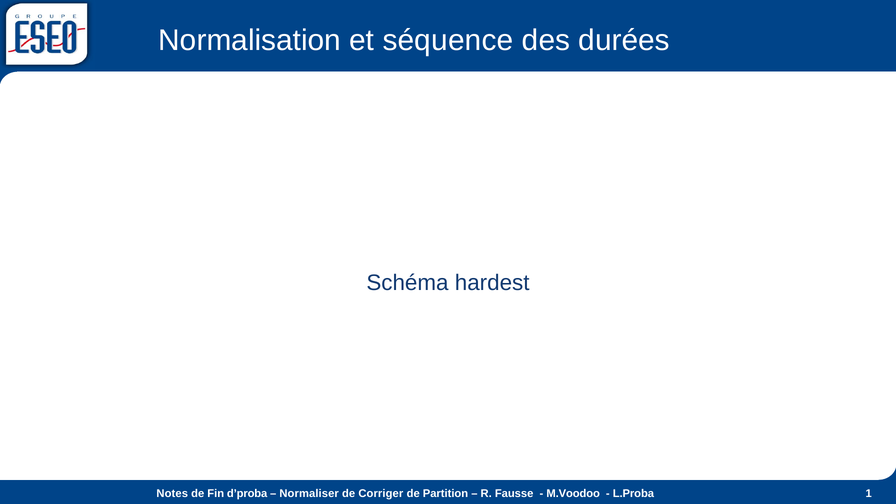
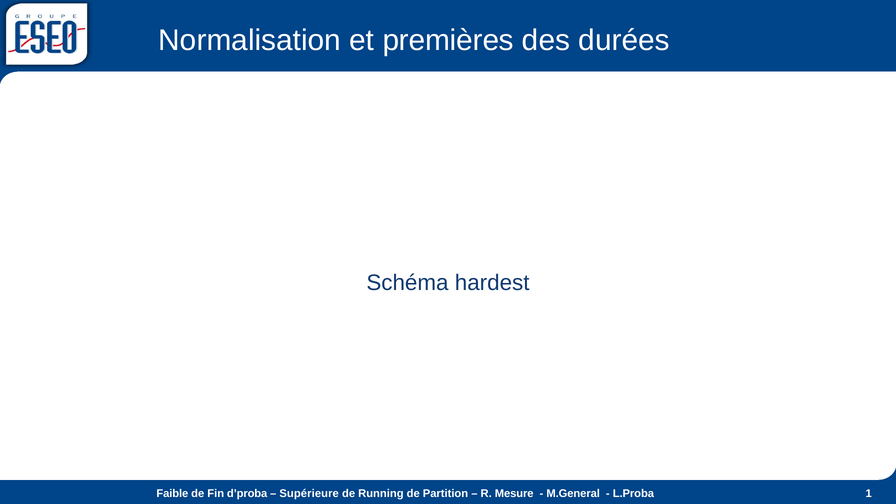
séquence: séquence -> premières (448, 40)
Notes: Notes -> Faible (172, 494)
Normaliser: Normaliser -> Supérieure (309, 494)
Corriger: Corriger -> Running (381, 494)
Fausse: Fausse -> Mesure (514, 494)
M.Voodoo: M.Voodoo -> M.General (573, 494)
